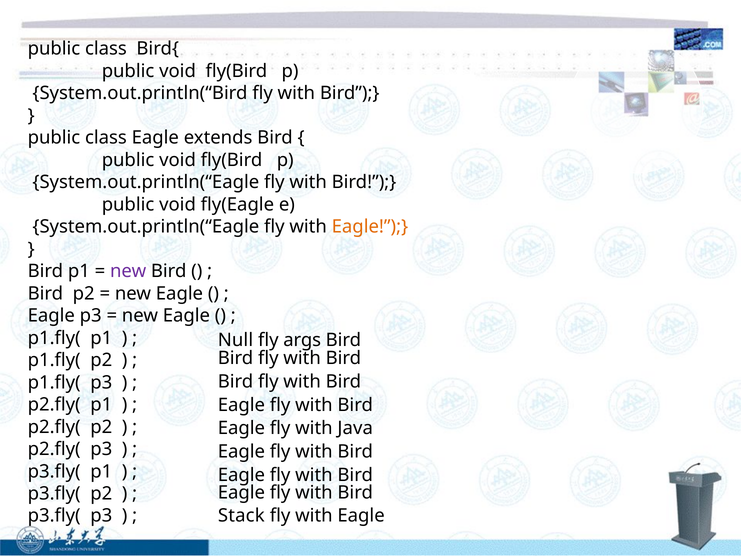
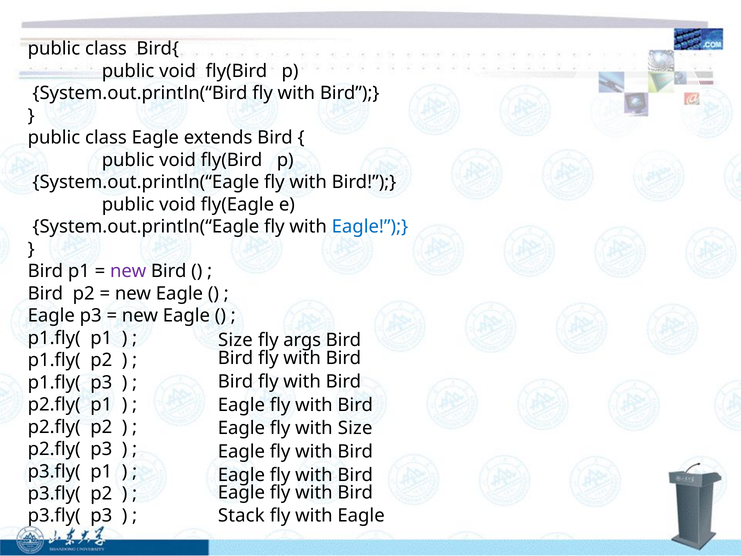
Eagle colour: orange -> blue (370, 227)
Null: Null -> Size (235, 340)
with Java: Java -> Size (355, 428)
